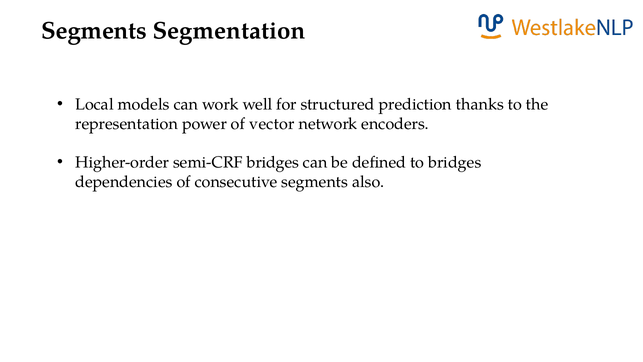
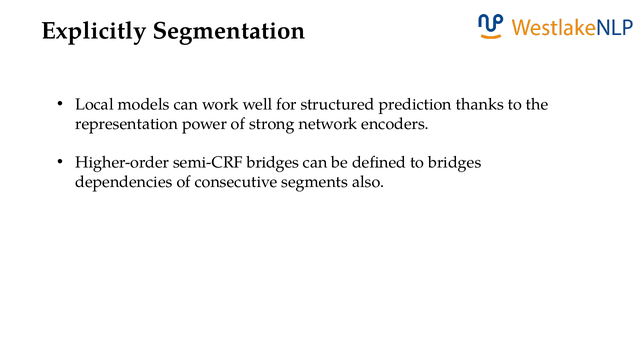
Segments: Segments -> Explicitly (94, 31)
vector: vector -> strong (272, 124)
